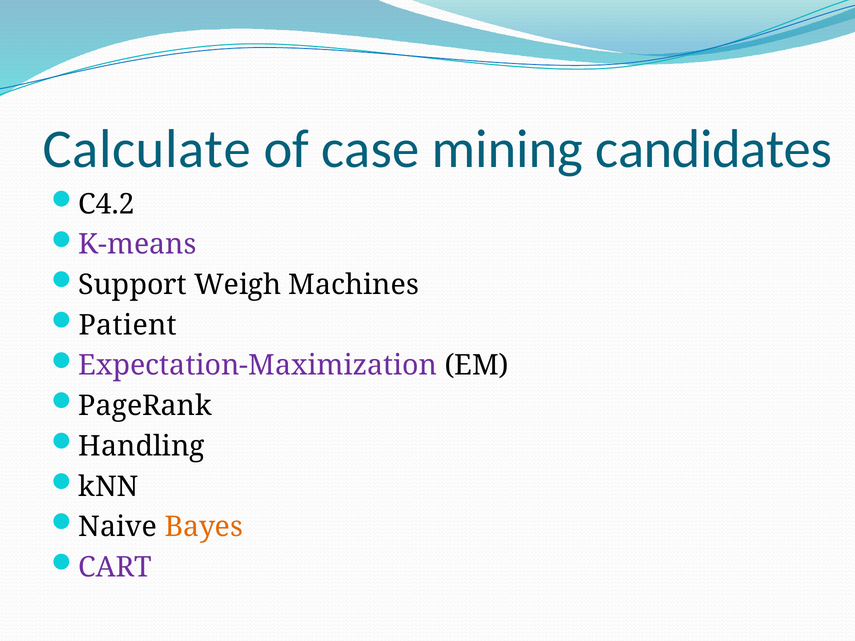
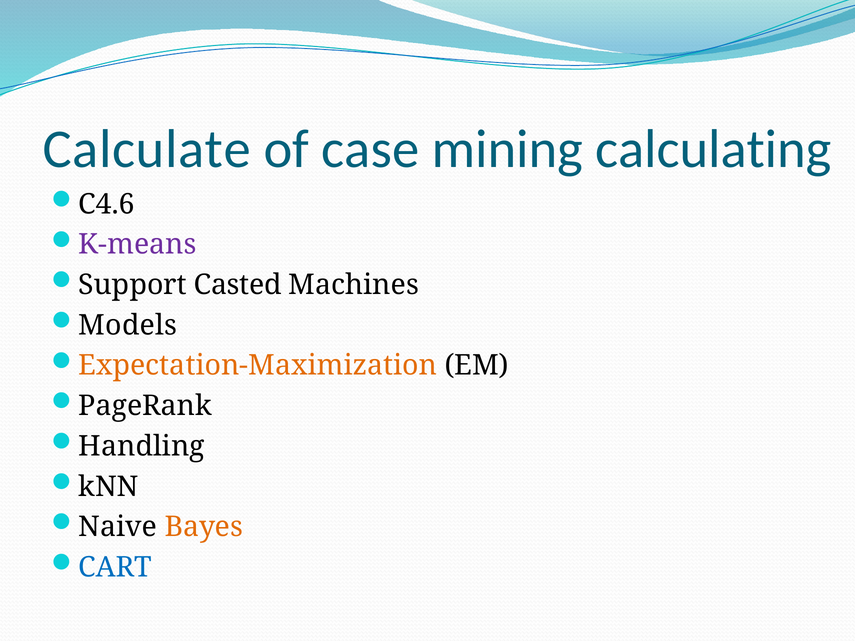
candidates: candidates -> calculating (714, 149)
C4.2: C4.2 -> C4.6 (107, 204)
Weigh: Weigh -> Casted (238, 285)
Patient: Patient -> Models (128, 325)
Expectation-Maximization colour: purple -> orange (258, 366)
CART colour: purple -> blue (115, 568)
